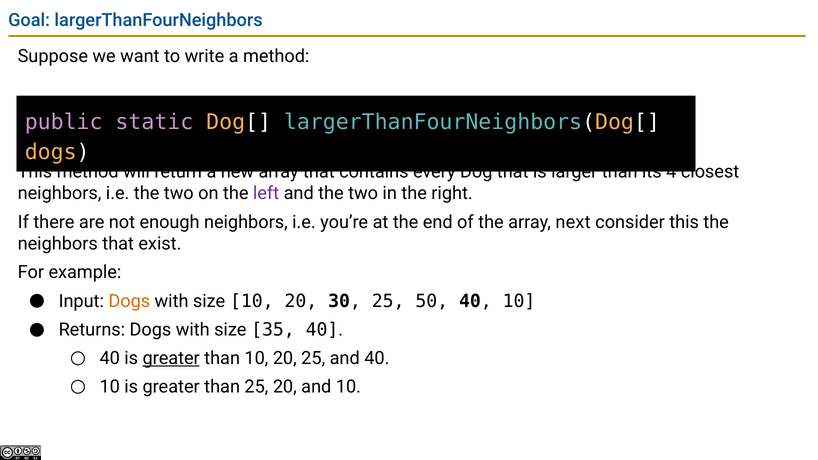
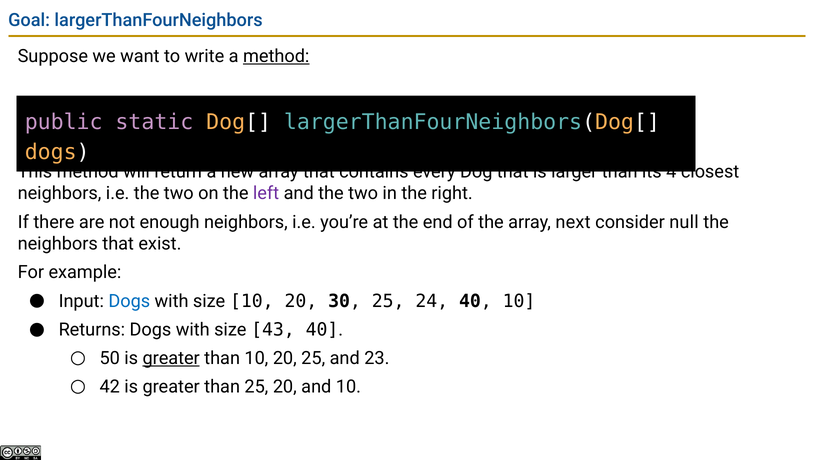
method underline: none -> present (276, 56)
consider this: this -> null (684, 222)
Dogs colour: orange -> blue (129, 301)
50: 50 -> 24 (432, 301)
35: 35 -> 43 (273, 330)
40: 40 -> 50 (110, 358)
and 40: 40 -> 23 (377, 358)
10: 10 -> 42 (110, 387)
